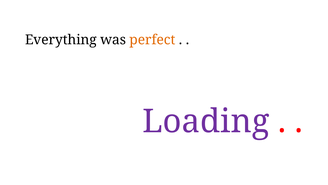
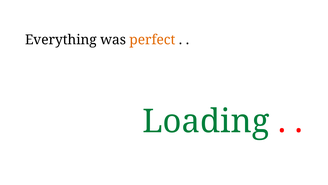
Loading colour: purple -> green (206, 121)
